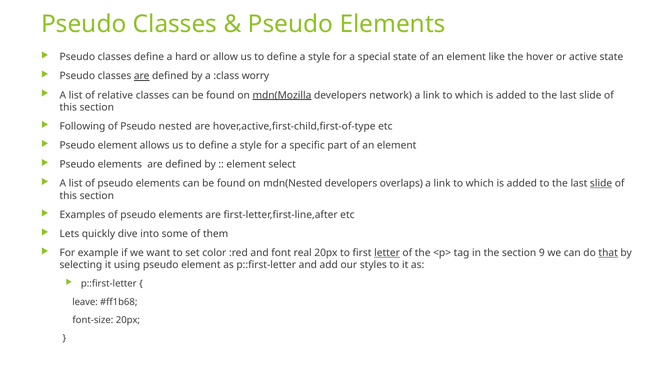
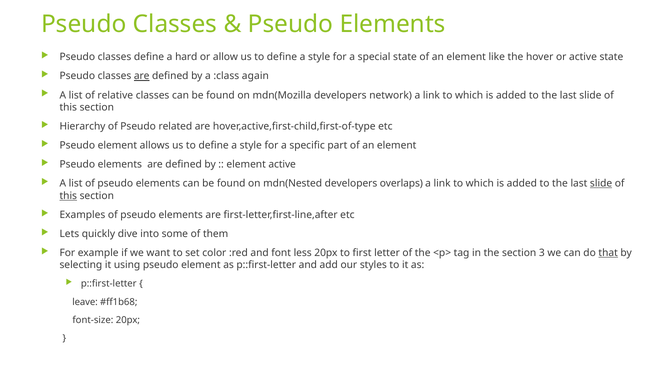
worry: worry -> again (255, 76)
mdn(Mozilla underline: present -> none (282, 95)
Following: Following -> Hierarchy (82, 127)
nested: nested -> related (175, 127)
element select: select -> active (282, 165)
this underline: none -> present (68, 196)
real: real -> less (303, 253)
letter underline: present -> none (387, 253)
9: 9 -> 3 (542, 253)
